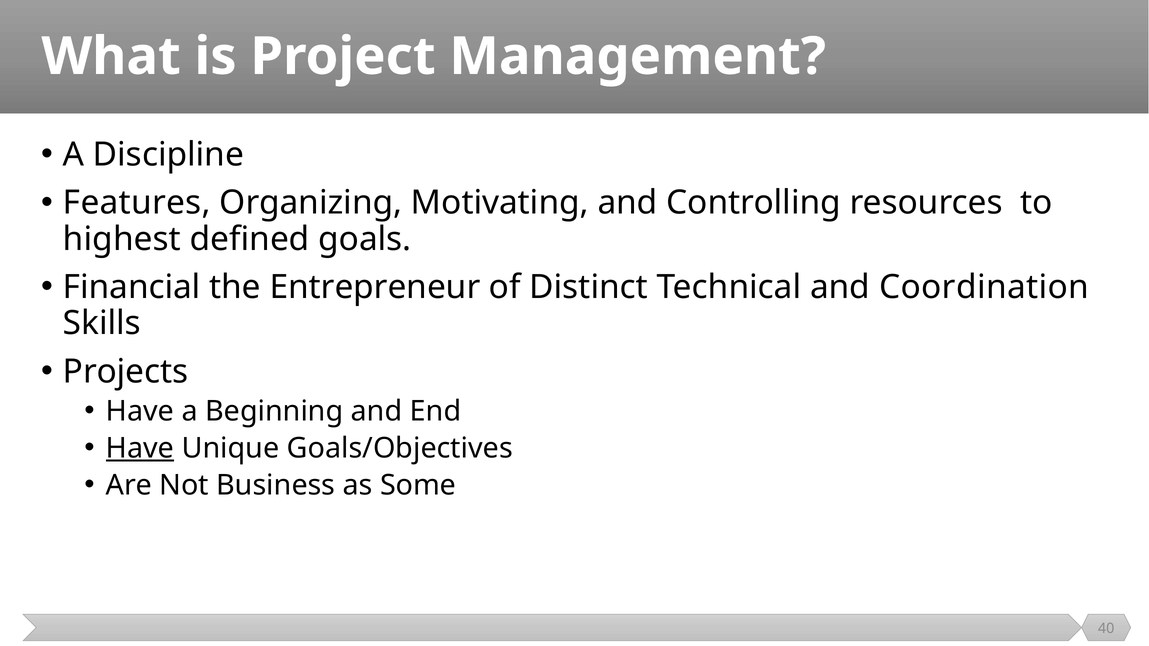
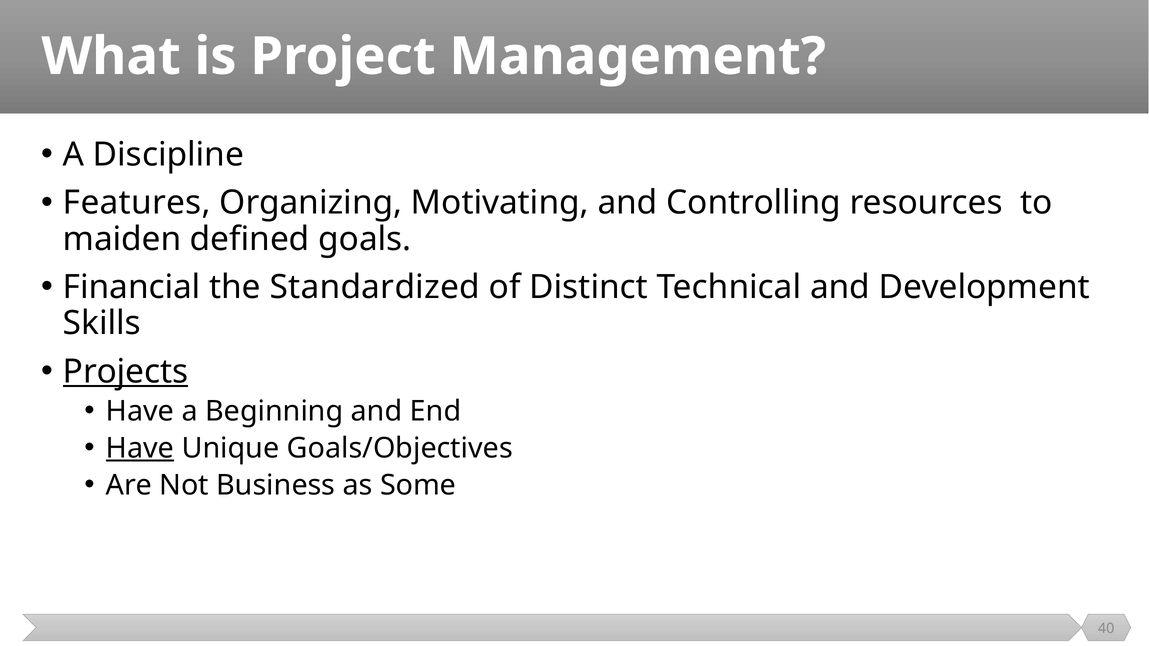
highest: highest -> maiden (122, 239)
Entrepreneur: Entrepreneur -> Standardized (375, 287)
Coordination: Coordination -> Development (984, 287)
Projects underline: none -> present (126, 372)
